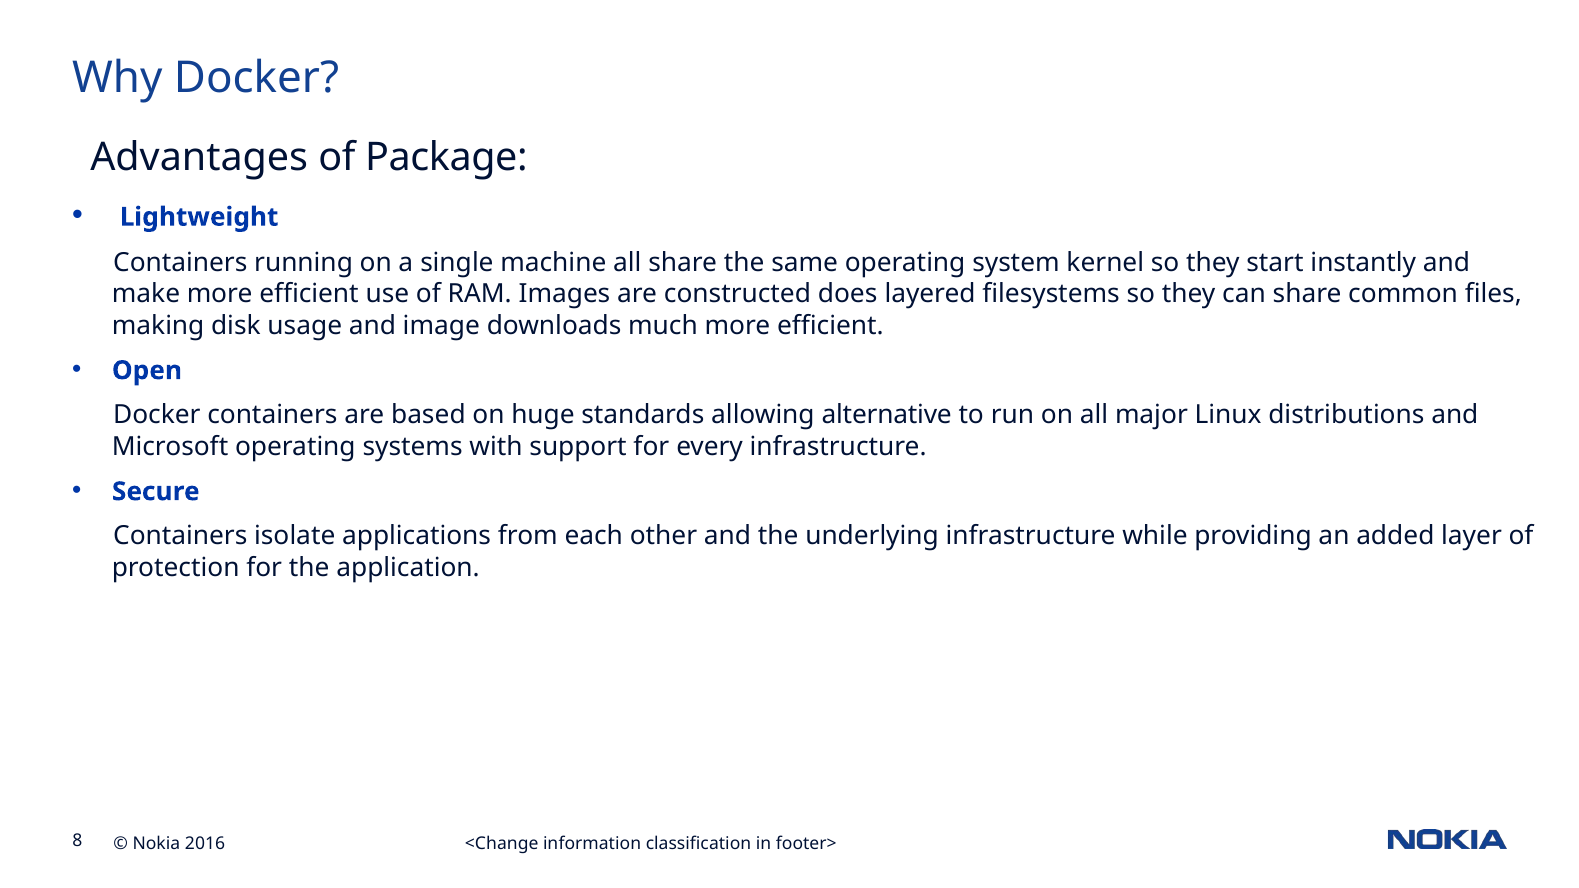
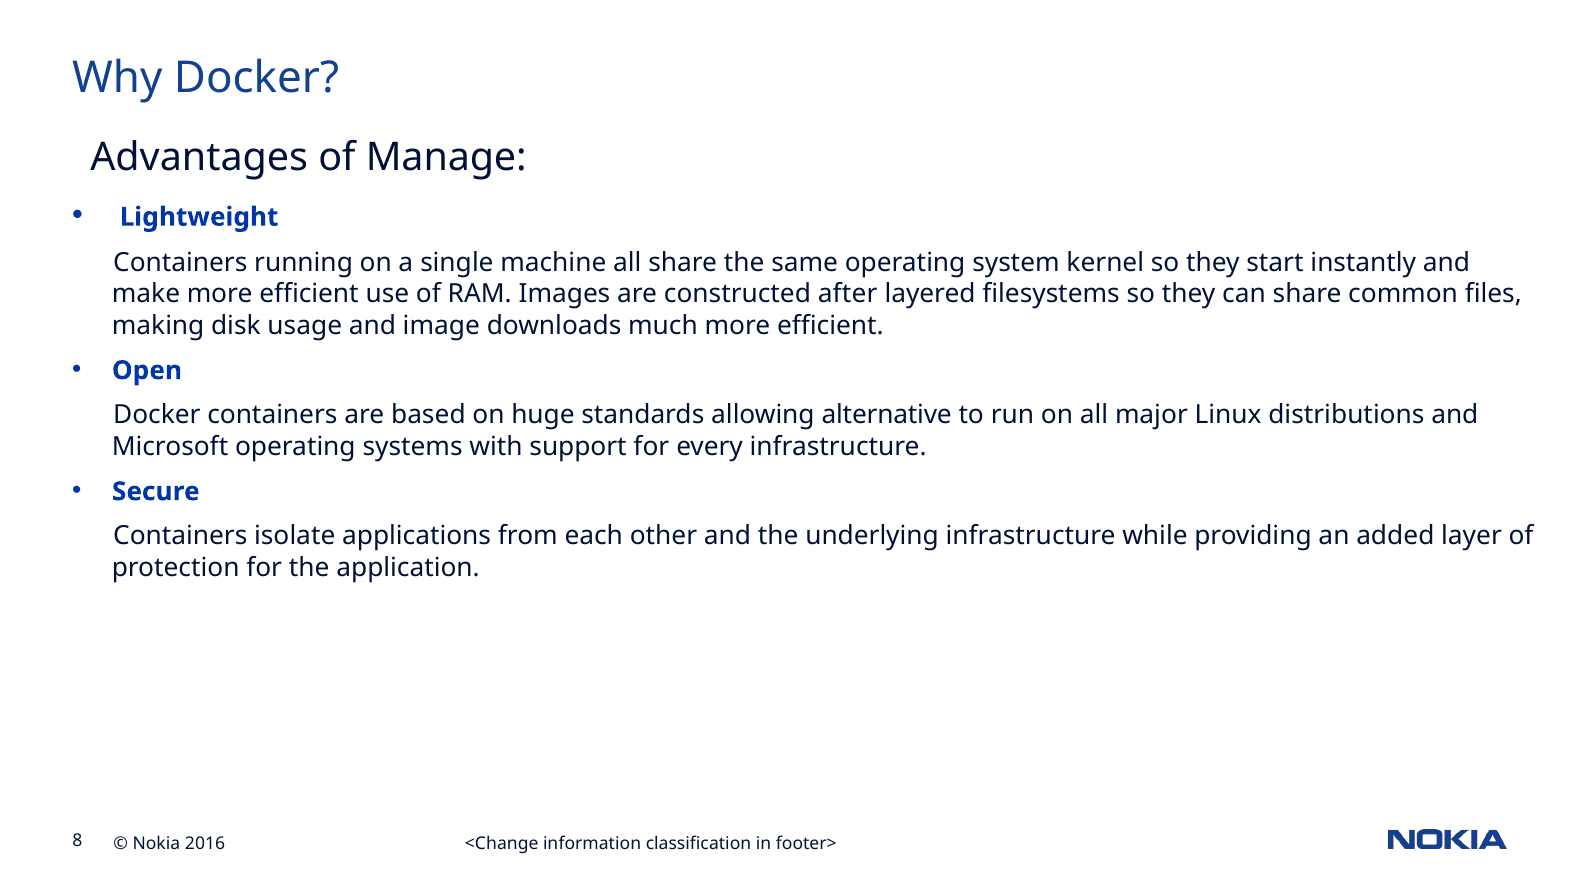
Package: Package -> Manage (446, 157)
does: does -> after (848, 294)
